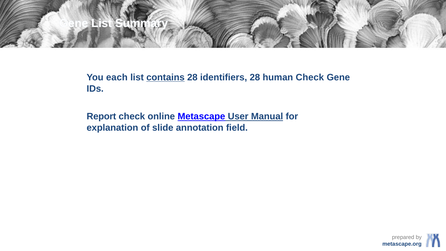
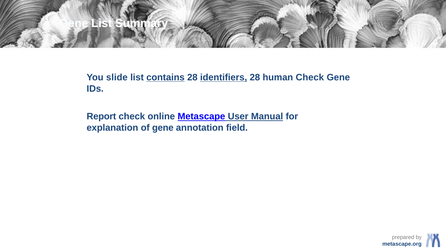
each: each -> slide (117, 77)
identifiers underline: none -> present (224, 77)
of slide: slide -> gene (163, 128)
